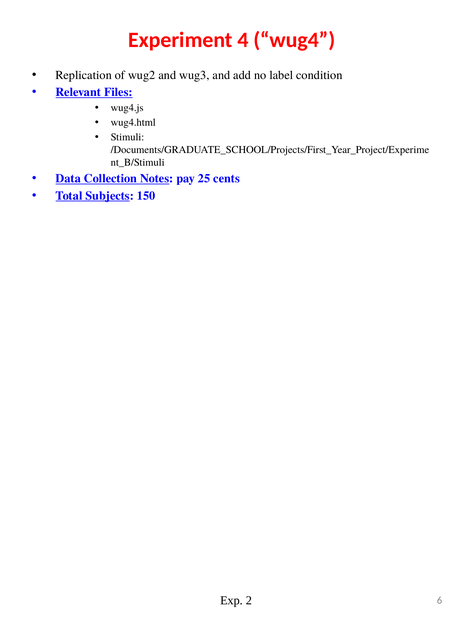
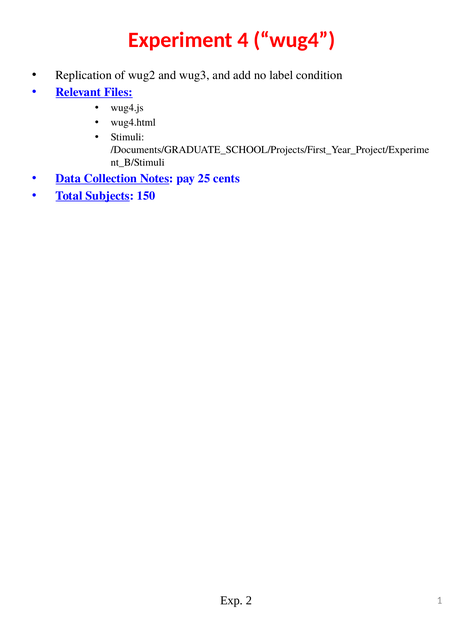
6: 6 -> 1 (440, 601)
